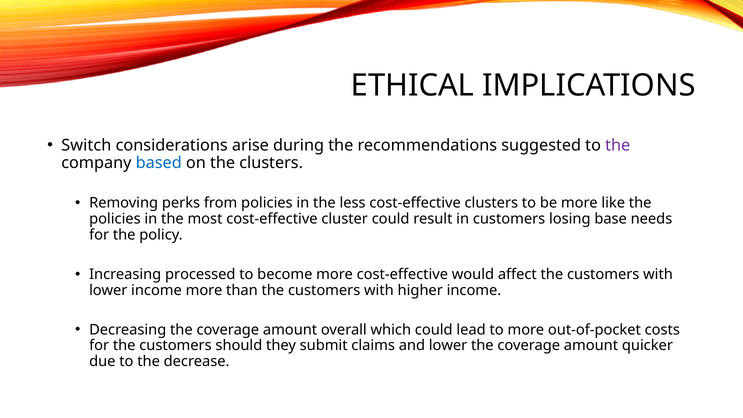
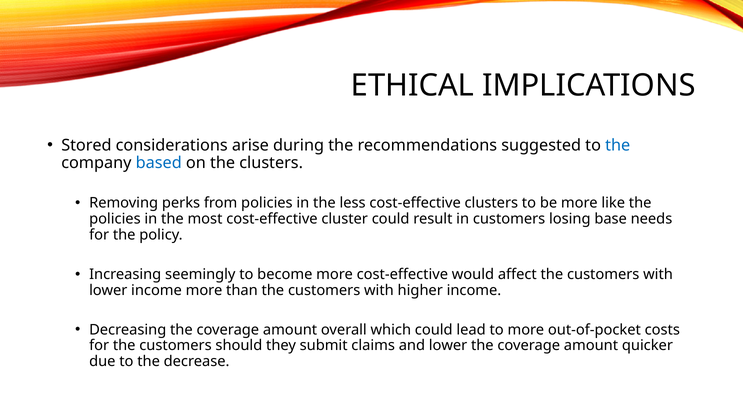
Switch: Switch -> Stored (86, 145)
the colour: purple -> blue (618, 145)
processed: processed -> seemingly (200, 274)
